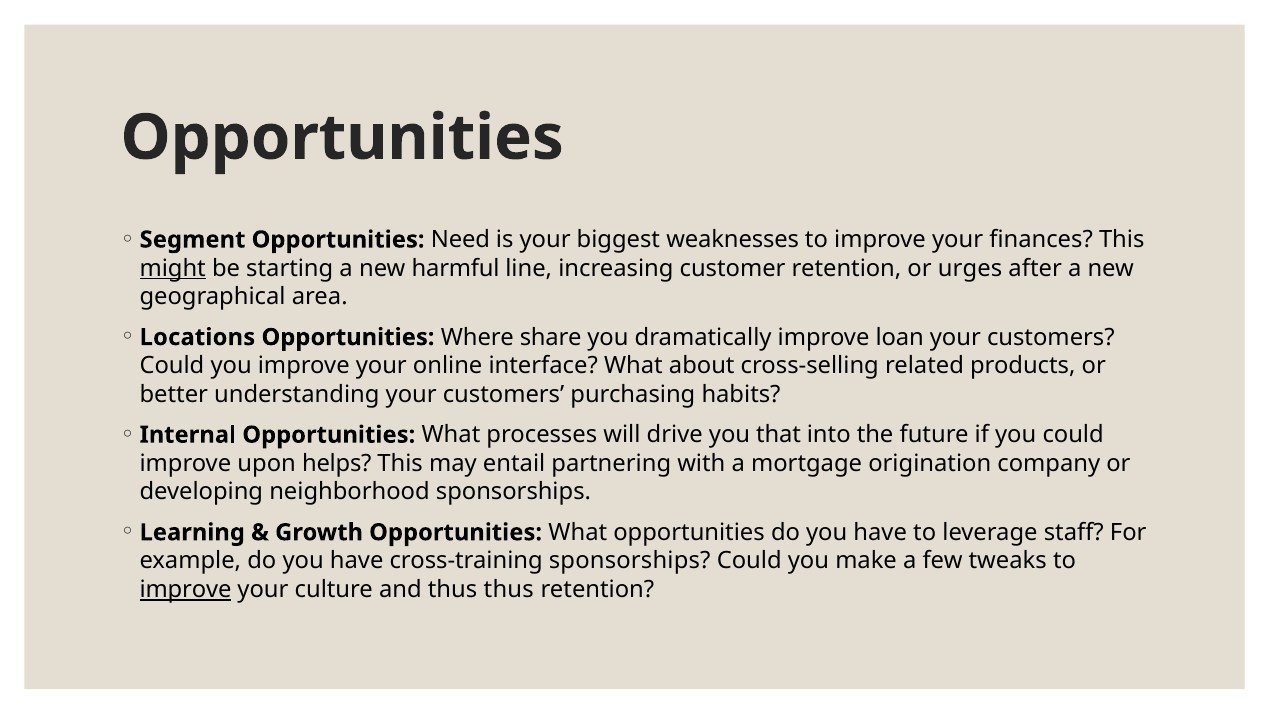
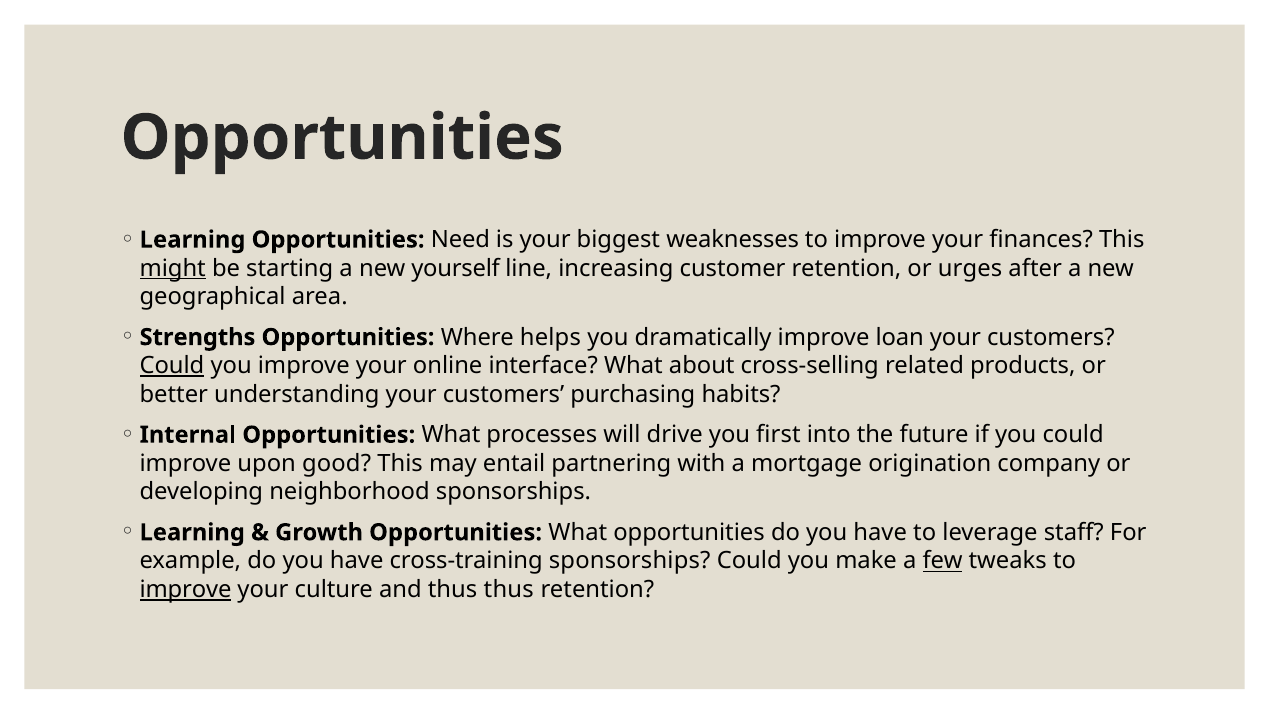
Segment: Segment -> Learning (193, 240)
harmful: harmful -> yourself (456, 268)
Locations: Locations -> Strengths (197, 337)
share: share -> helps (550, 337)
Could underline: none -> present (172, 366)
that: that -> first (778, 435)
helps: helps -> good (337, 463)
few underline: none -> present (943, 561)
